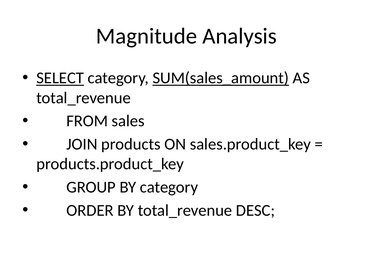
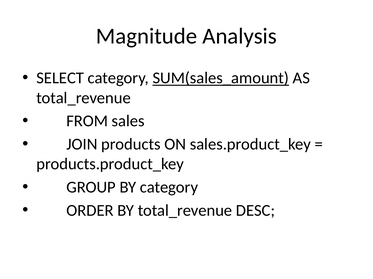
SELECT underline: present -> none (60, 78)
